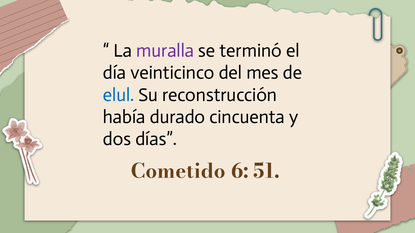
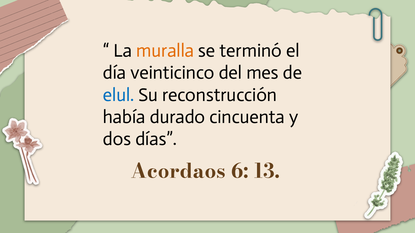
muralla colour: purple -> orange (165, 51)
Cometido: Cometido -> Acordaos (178, 171)
51: 51 -> 13 (267, 171)
